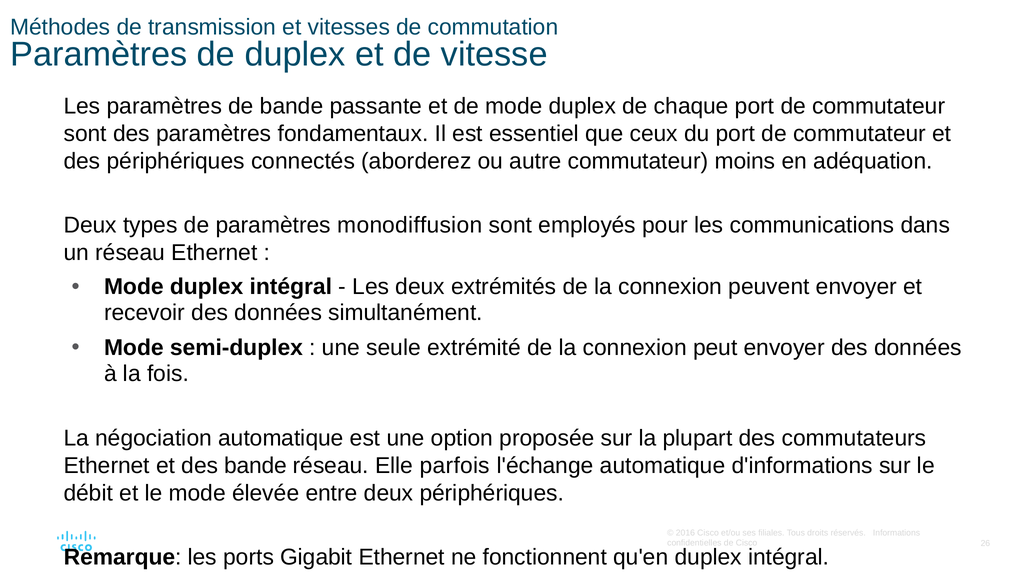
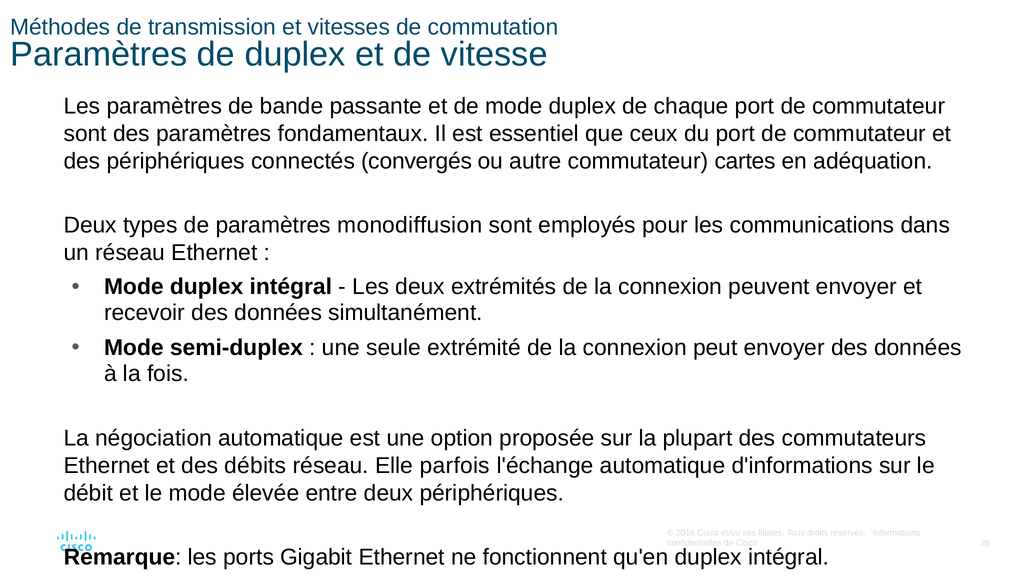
aborderez: aborderez -> convergés (417, 161)
moins: moins -> cartes (745, 161)
des bande: bande -> débits (255, 465)
